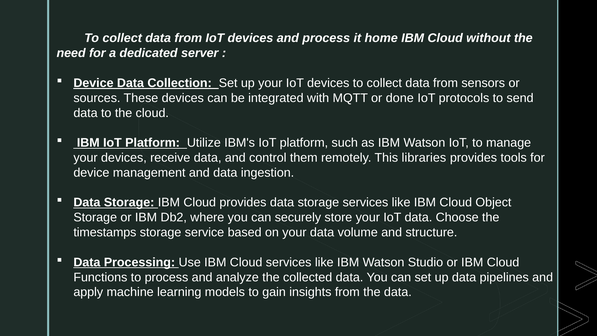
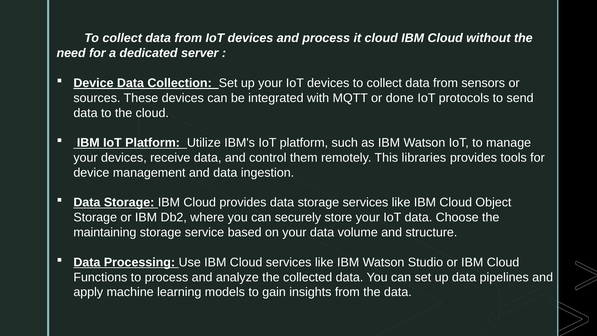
it home: home -> cloud (381, 38)
timestamps: timestamps -> maintaining (105, 232)
